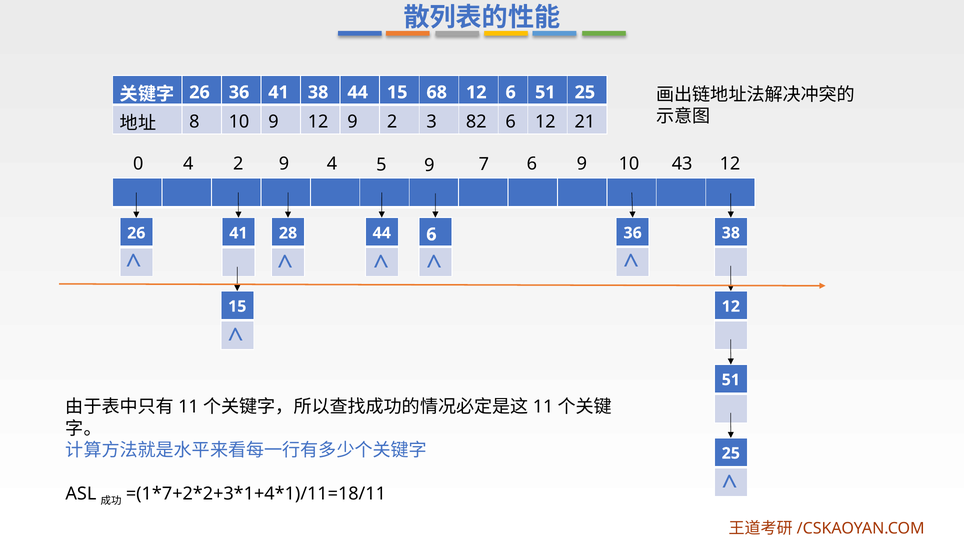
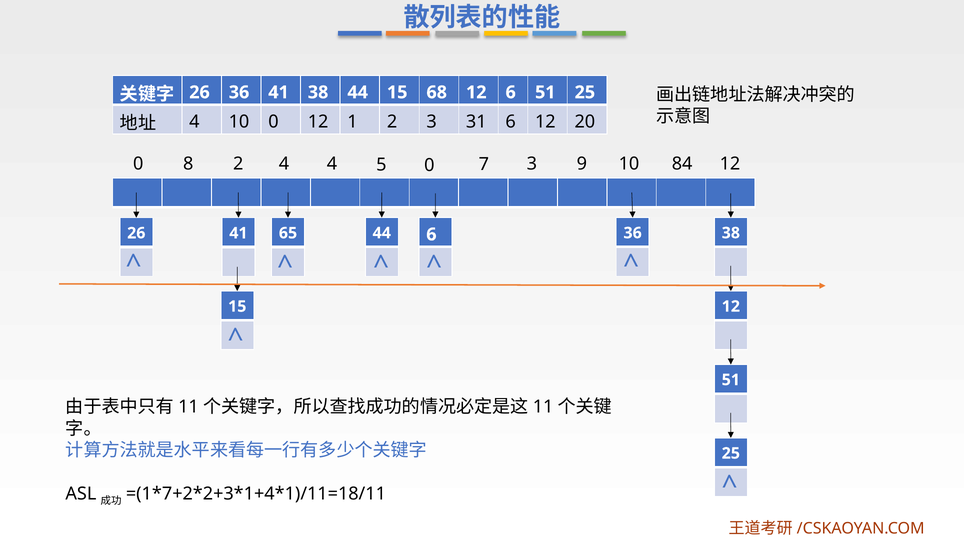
8: 8 -> 4 (194, 122)
10 9: 9 -> 0 (273, 122)
12 9: 9 -> 1 (353, 122)
82: 82 -> 31 (476, 122)
21: 21 -> 20 (585, 122)
0 4: 4 -> 8 (188, 164)
2 9: 9 -> 4 (284, 164)
5 9: 9 -> 0 (429, 165)
7 6: 6 -> 3 (532, 164)
43: 43 -> 84 (682, 164)
28: 28 -> 65 (288, 233)
